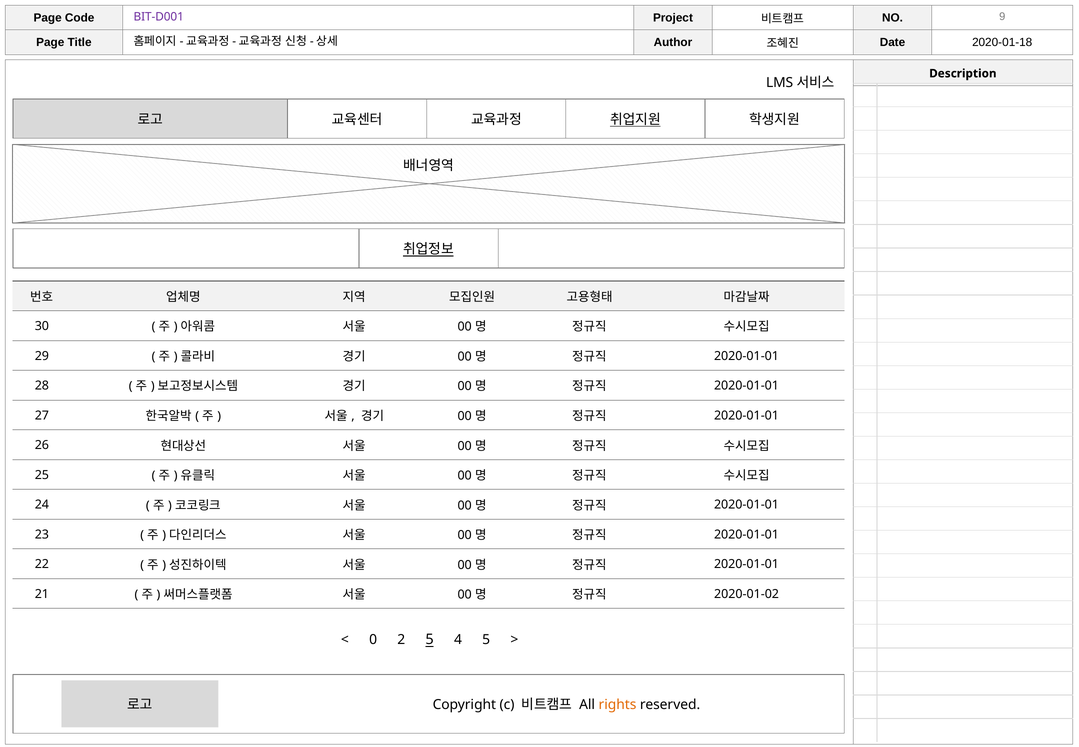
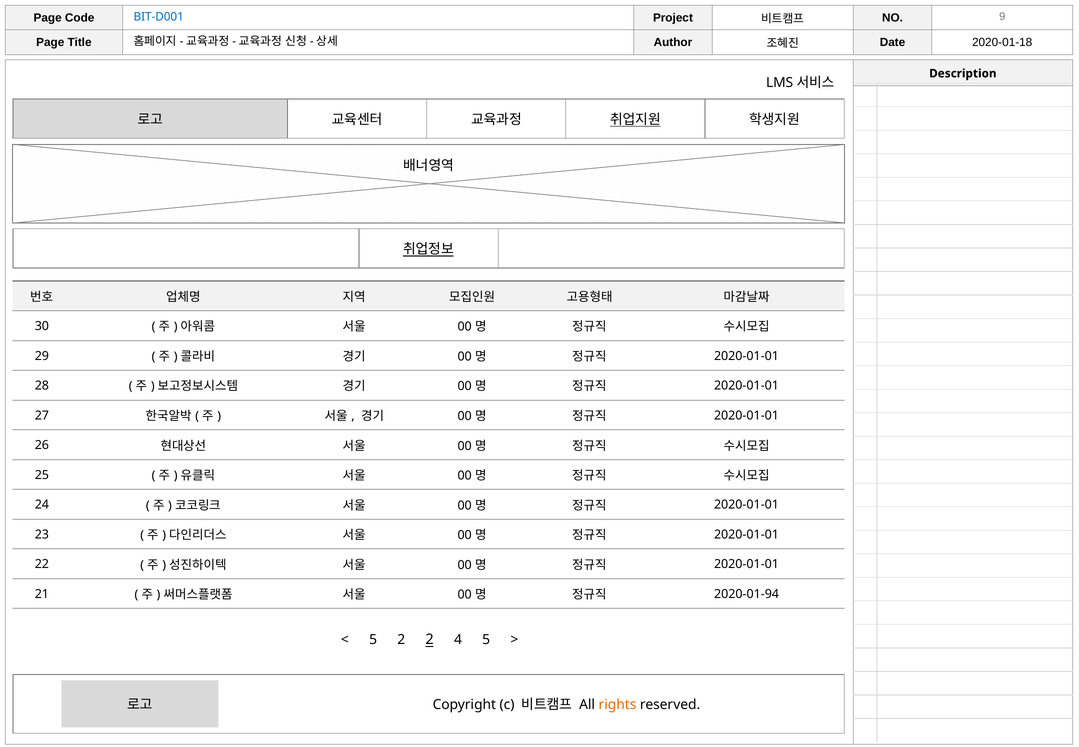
BIT-D001 colour: purple -> blue (159, 17)
2020-01-02: 2020-01-02 -> 2020-01-94 (747, 594)
0: 0 -> 5 (373, 640)
2 5: 5 -> 2 (430, 640)
